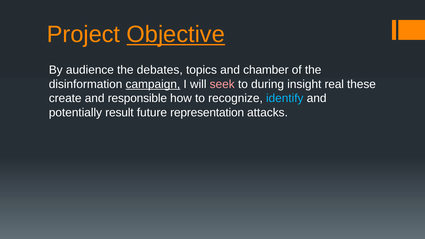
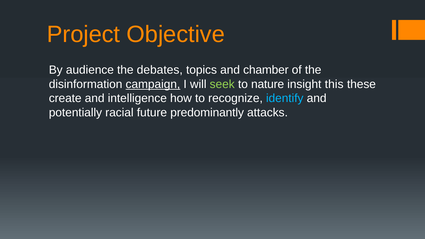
Objective underline: present -> none (176, 34)
seek colour: pink -> light green (222, 84)
during: during -> nature (268, 84)
real: real -> this (334, 84)
responsible: responsible -> intelligence (137, 98)
result: result -> racial (119, 113)
representation: representation -> predominantly (207, 113)
